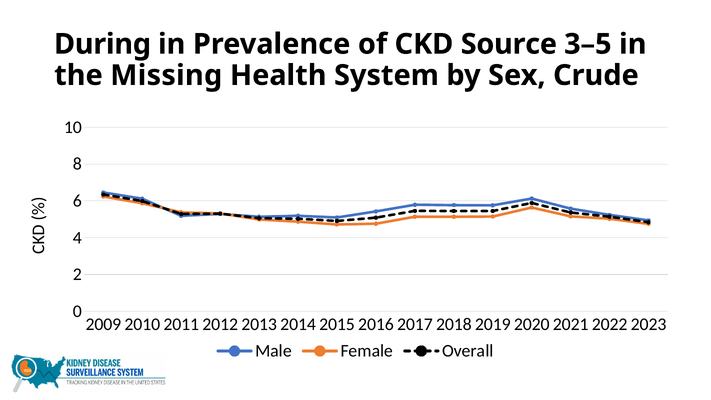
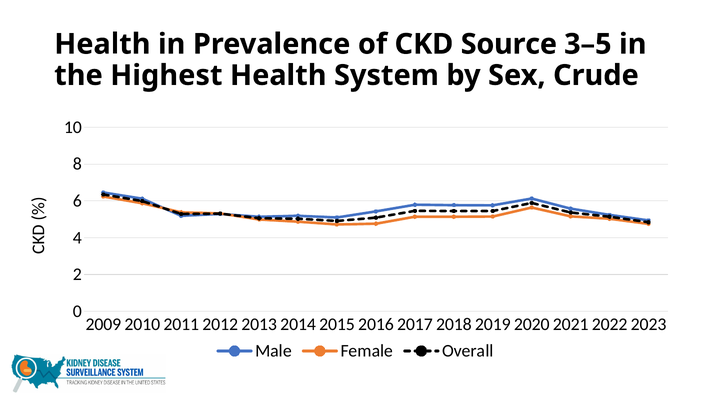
During: During -> Health (102, 44)
Missing: Missing -> Highest (166, 75)
